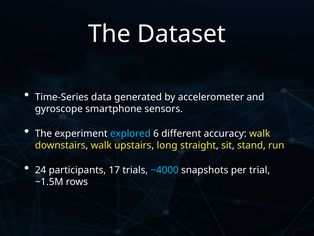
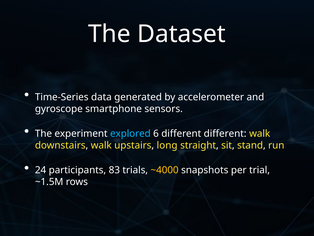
different accuracy: accuracy -> different (225, 133)
17: 17 -> 83 (114, 170)
~4000 colour: light blue -> yellow (165, 170)
